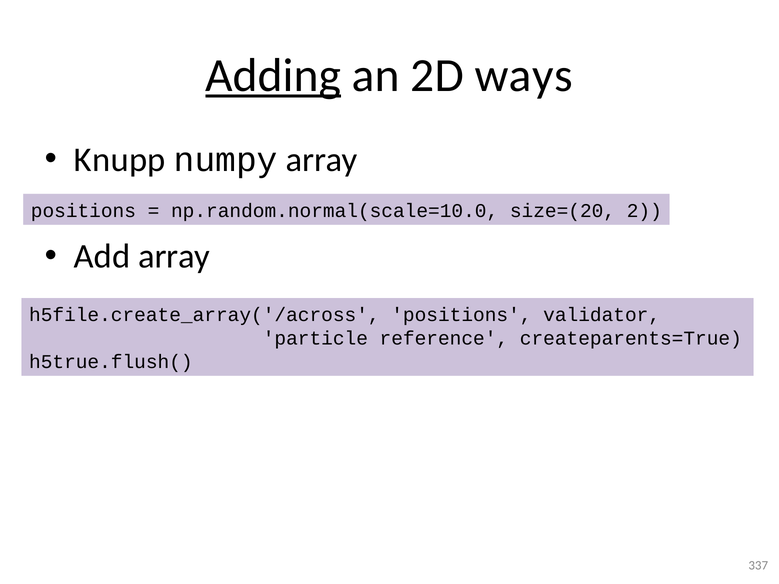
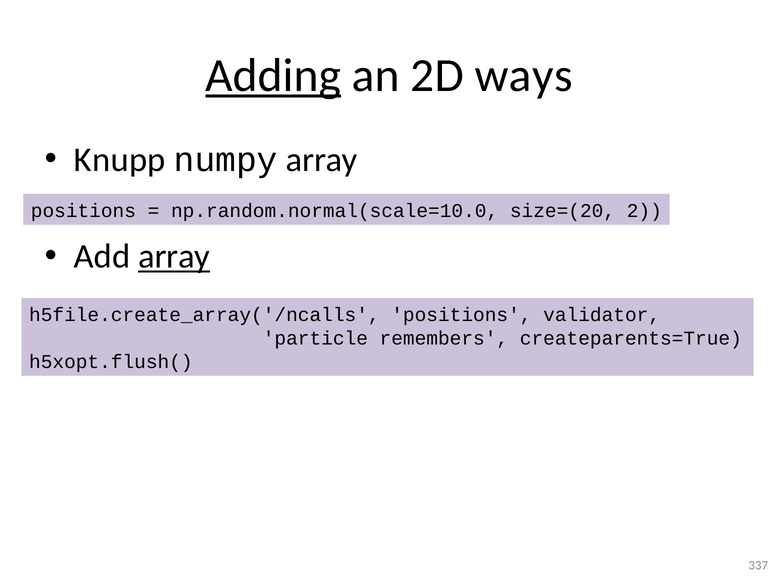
array underline: none -> present (174, 257)
h5file.create_array('/across: h5file.create_array('/across -> h5file.create_array('/ncalls (204, 315)
reference: reference -> remembers (444, 338)
h5true.flush(: h5true.flush( -> h5xopt.flush( (111, 362)
